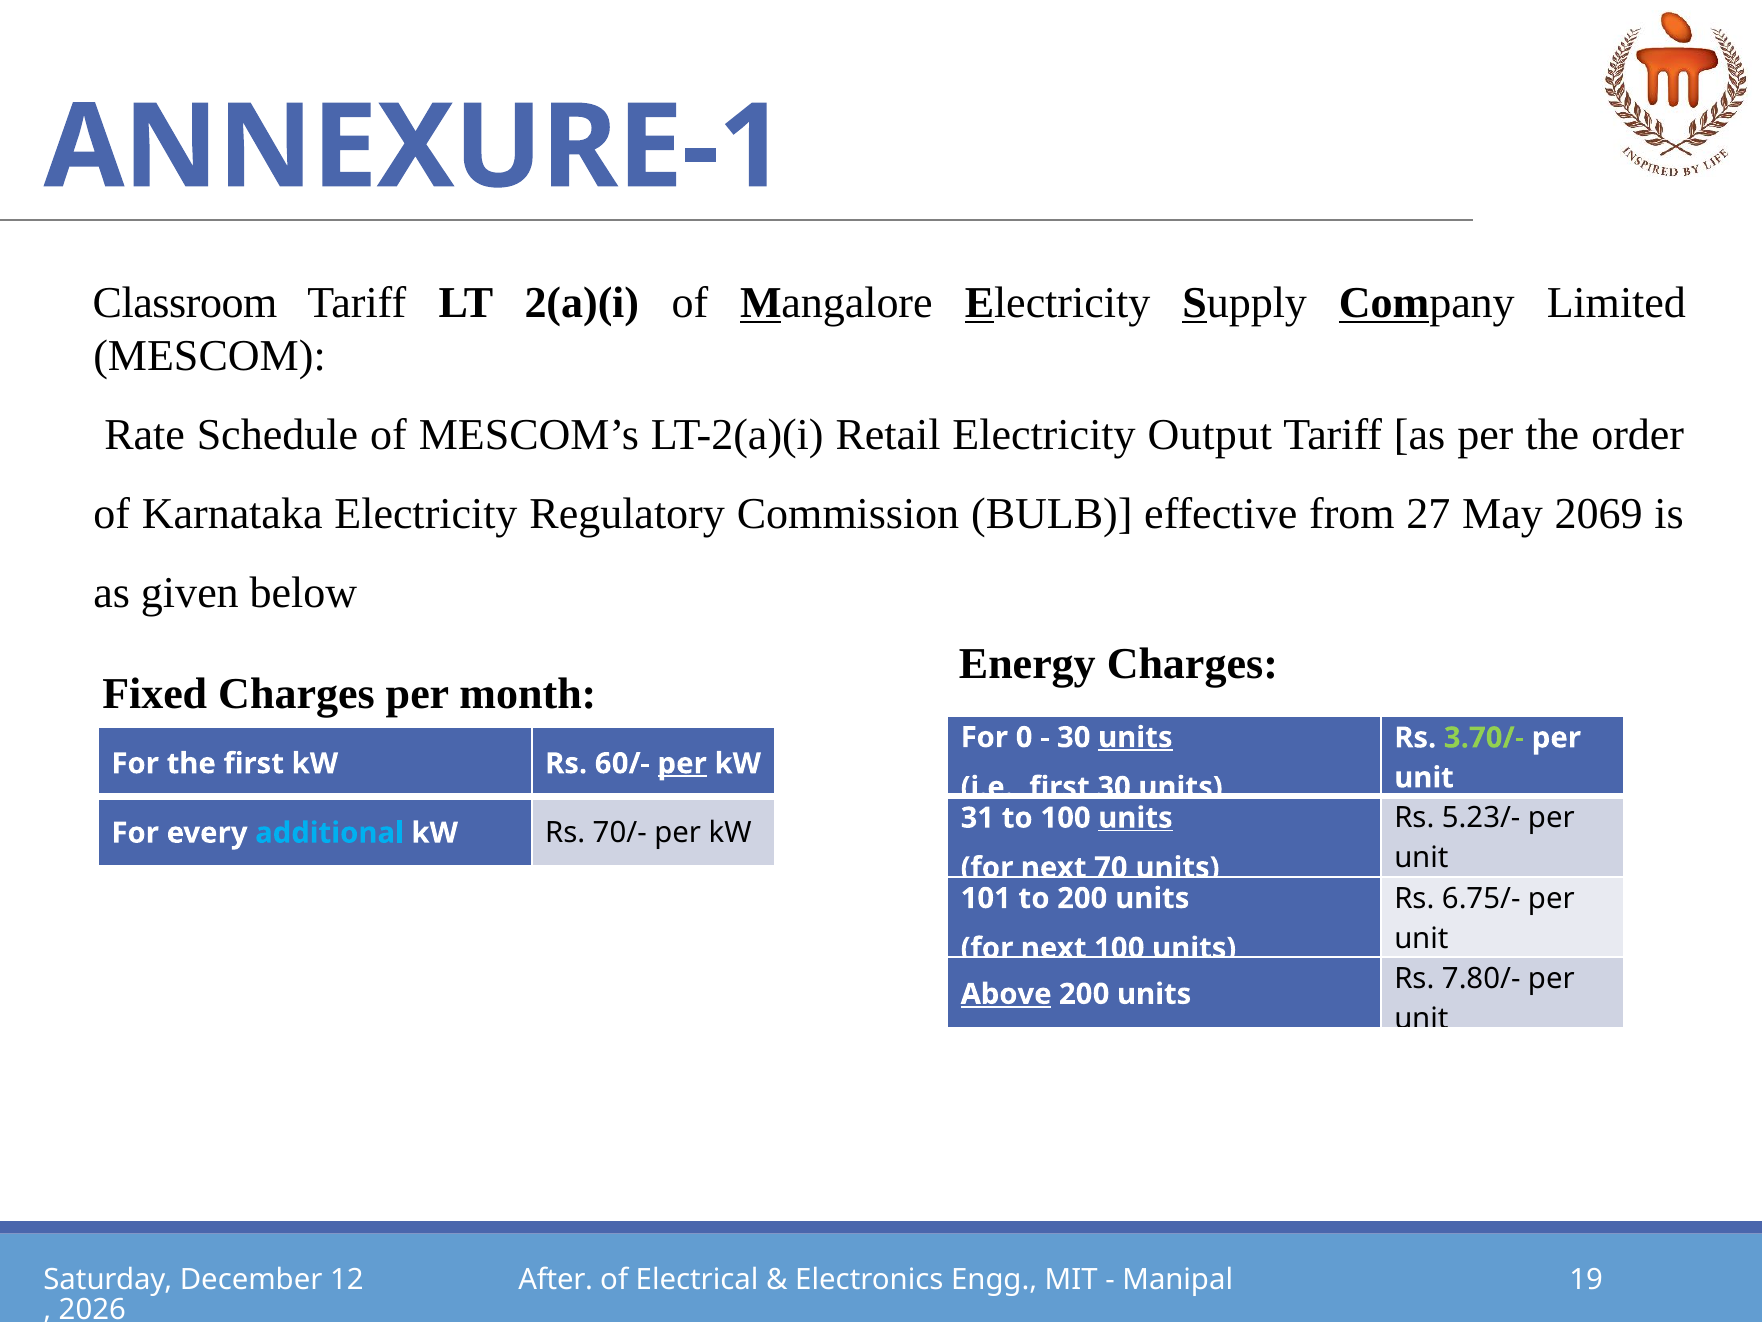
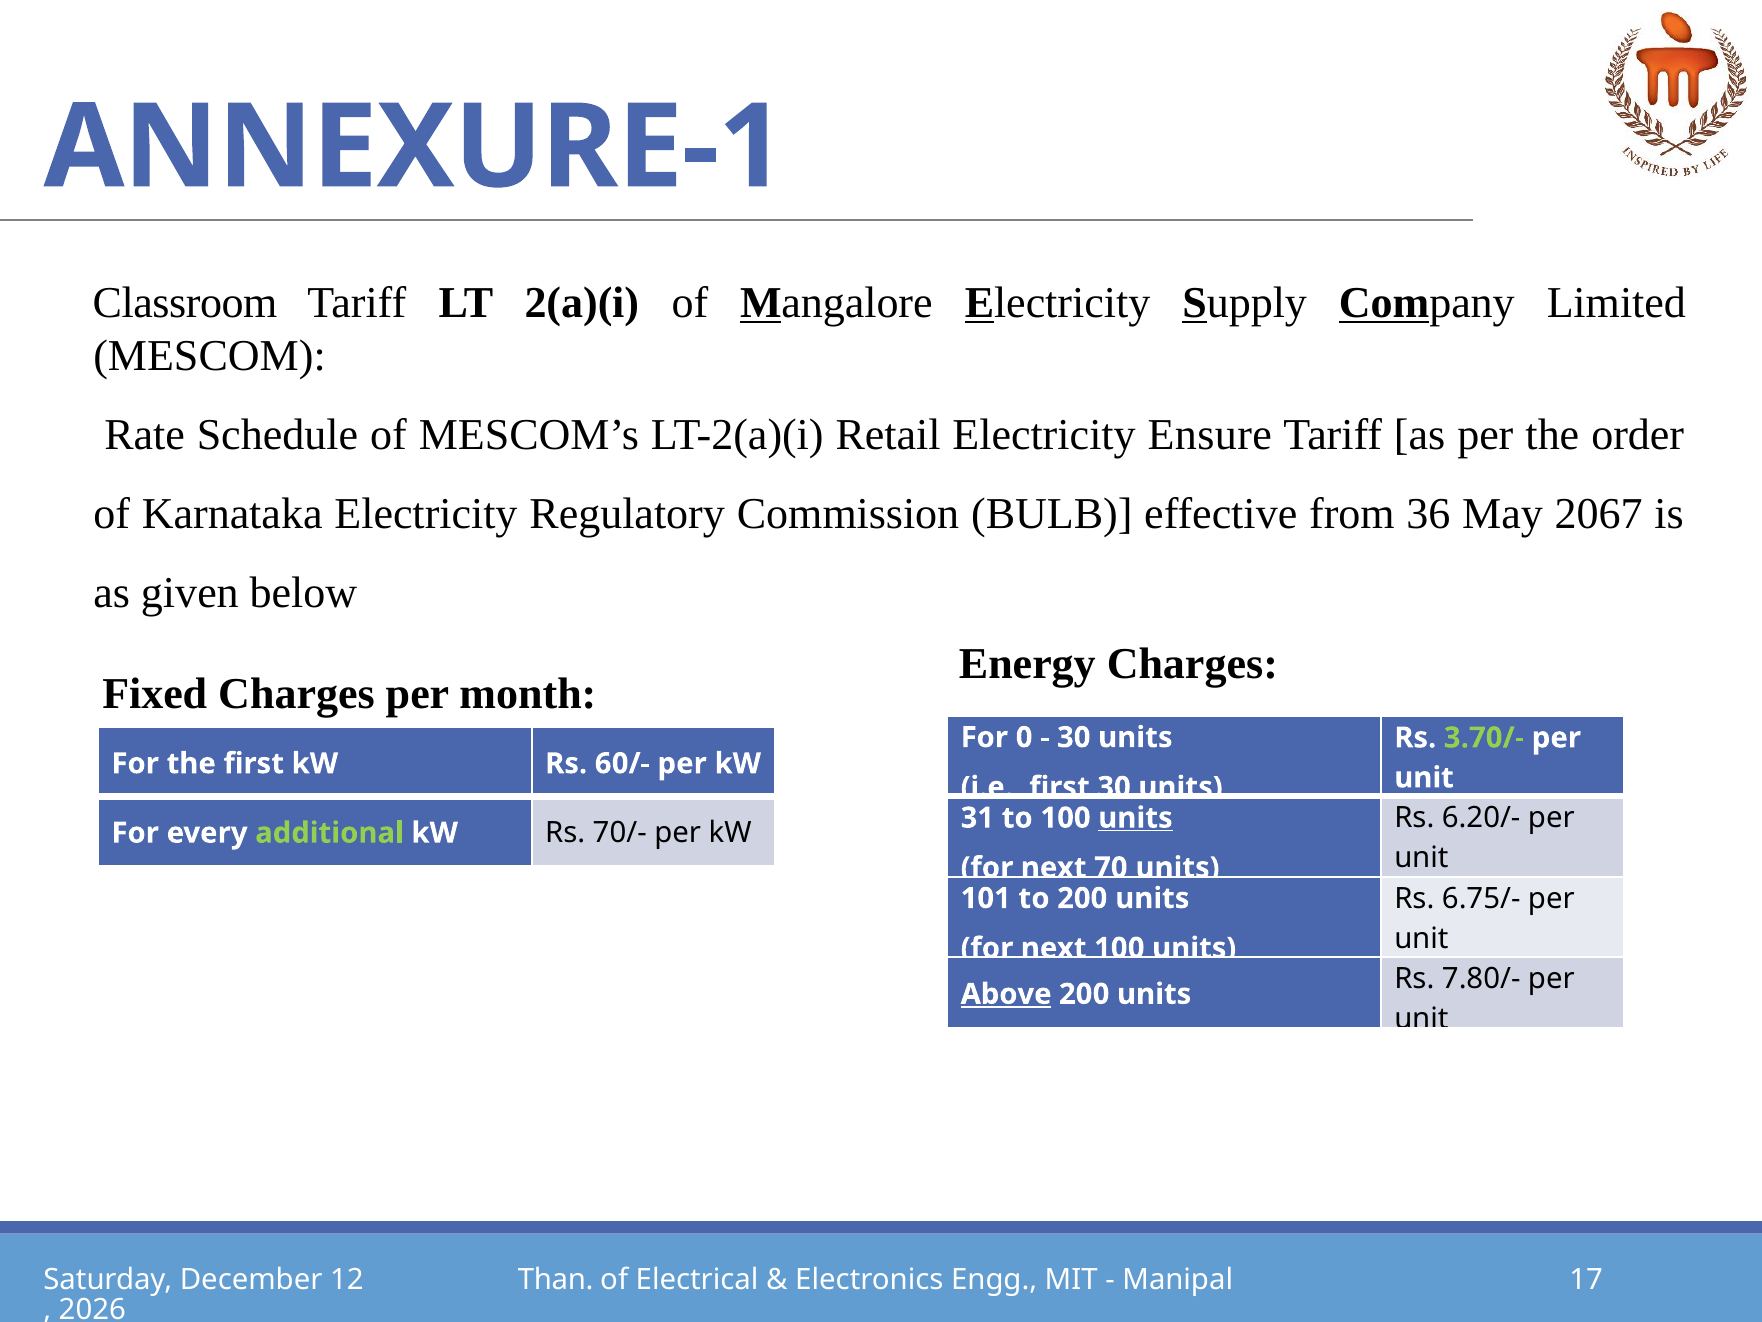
Output: Output -> Ensure (1210, 435)
27: 27 -> 36 (1428, 514)
2069: 2069 -> 2067 (1599, 514)
units underline: present -> none (1135, 737)
per underline: present -> none (682, 763)
5.23/-: 5.23/- -> 6.20/- (1481, 818)
additional colour: light blue -> light green (329, 833)
After: After -> Than (556, 1280)
19: 19 -> 17 (1586, 1280)
